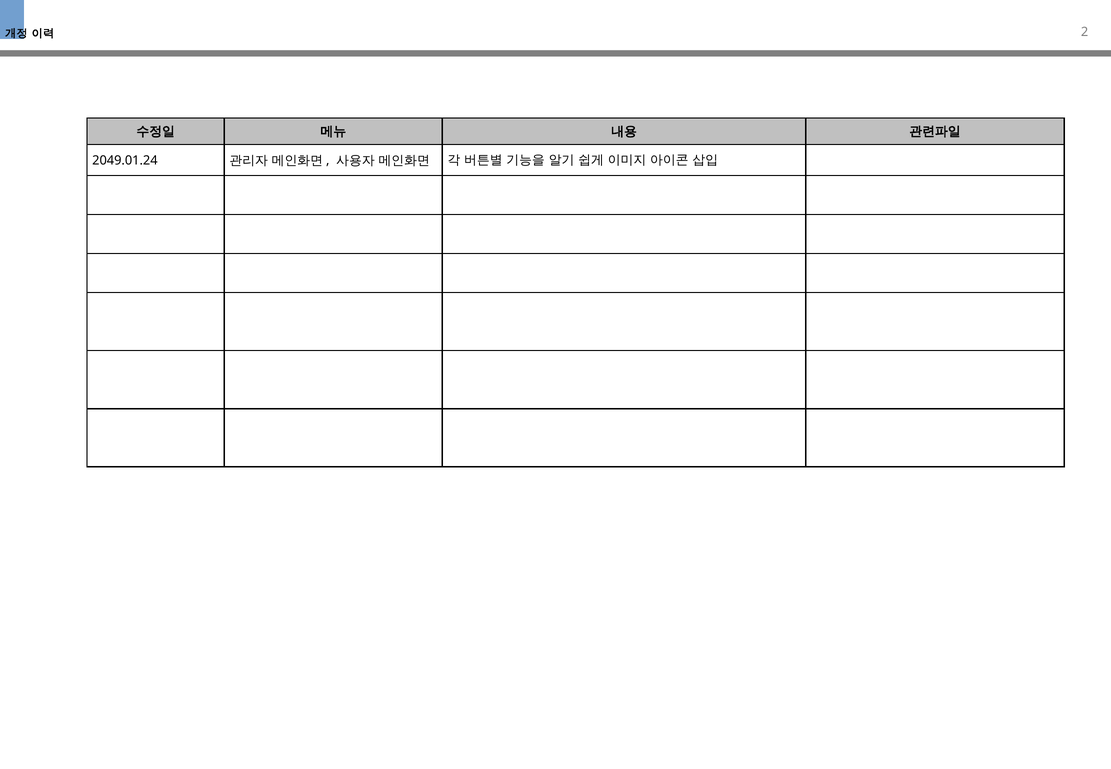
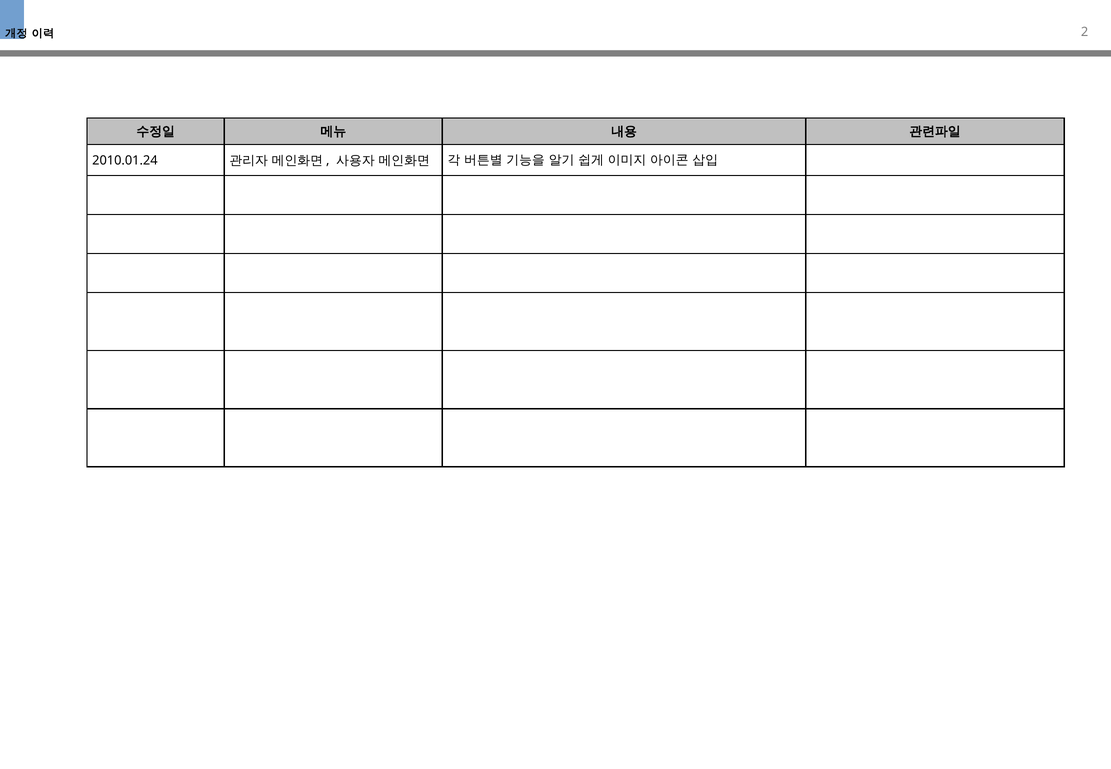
2049.01.24: 2049.01.24 -> 2010.01.24 (125, 161)
